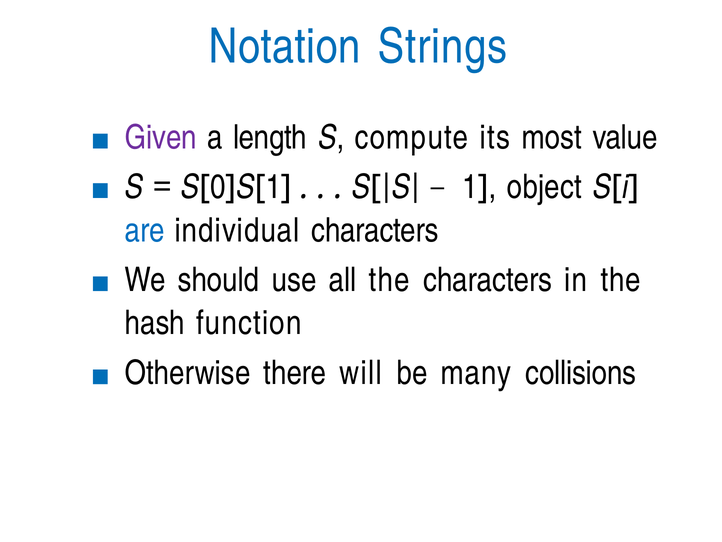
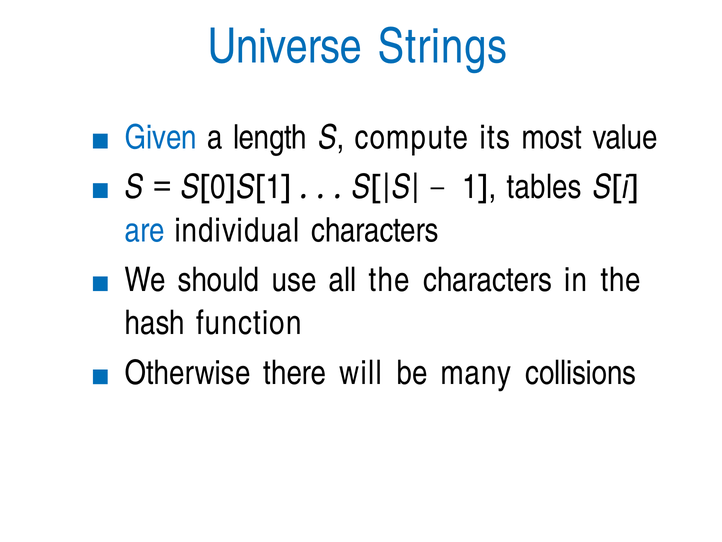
Notation: Notation -> Universe (285, 47)
Given colour: purple -> blue (161, 137)
object: object -> tables (544, 187)
